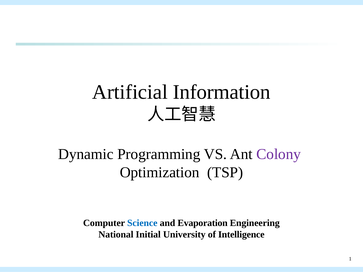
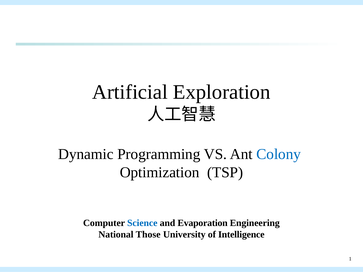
Information: Information -> Exploration (222, 92)
Colony colour: purple -> blue (279, 154)
Initial: Initial -> Those (148, 235)
